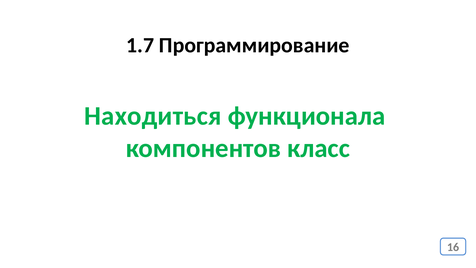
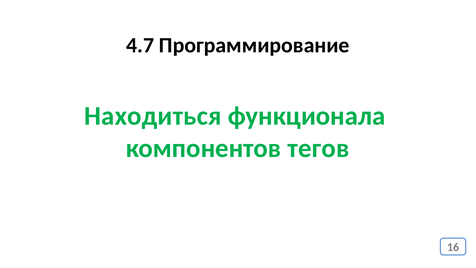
1.7: 1.7 -> 4.7 (140, 45)
класс: класс -> тегов (318, 148)
